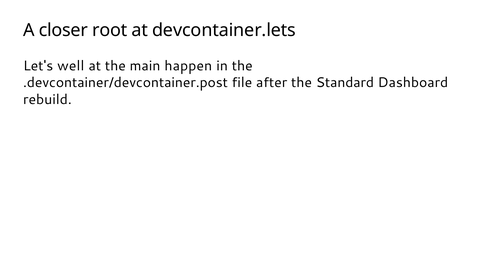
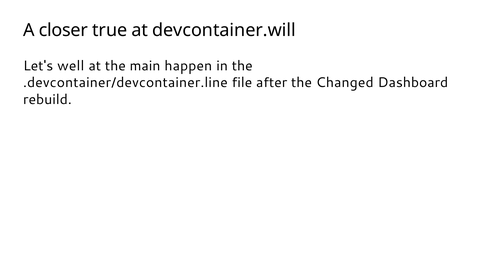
root: root -> true (110, 30)
devcontainer.lets: devcontainer.lets -> devcontainer.will (224, 30)
.devcontainer/devcontainer.post: .devcontainer/devcontainer.post -> .devcontainer/devcontainer.line (125, 83)
Standard: Standard -> Changed (345, 83)
